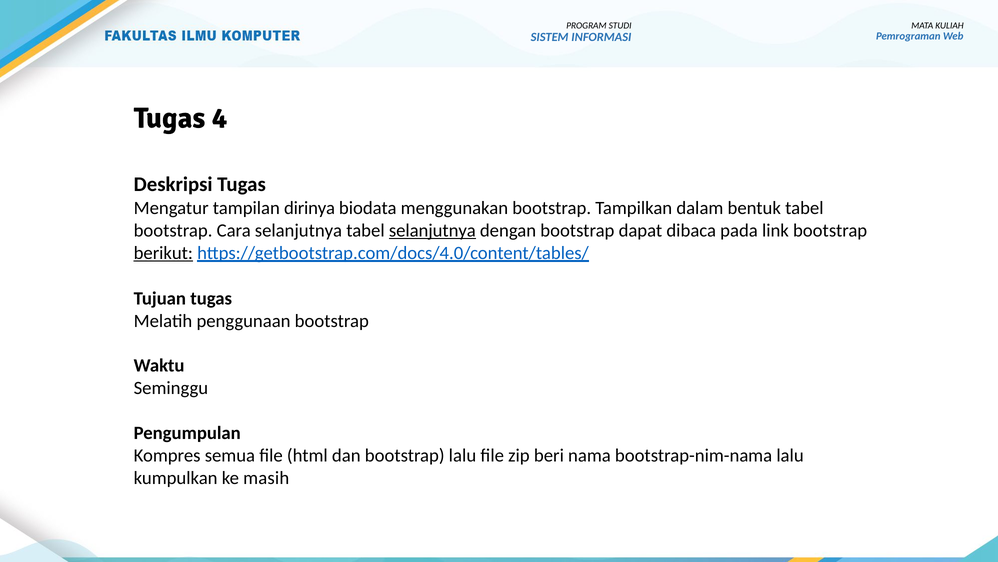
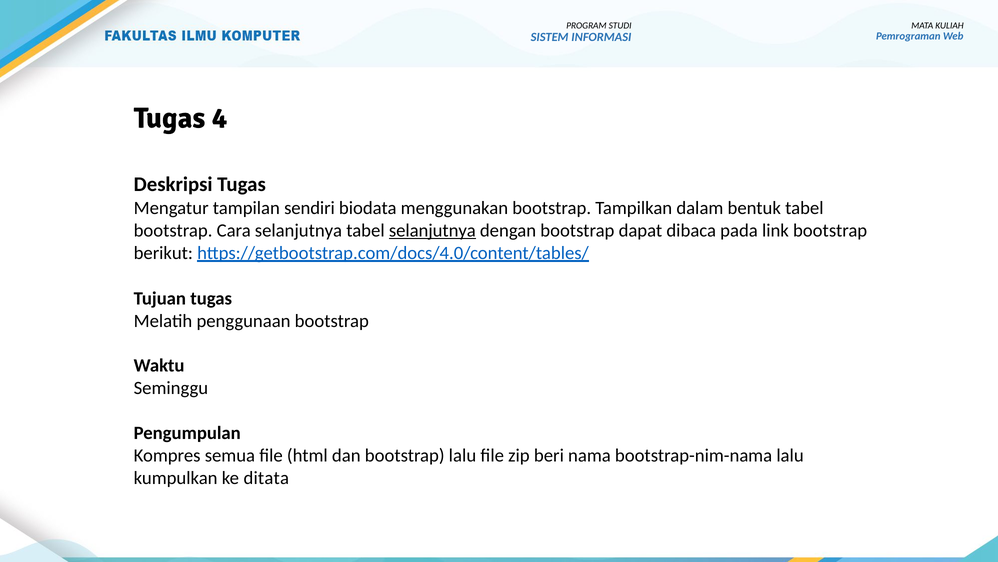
dirinya: dirinya -> sendiri (309, 208)
berikut underline: present -> none (163, 253)
masih: masih -> ditata (266, 478)
